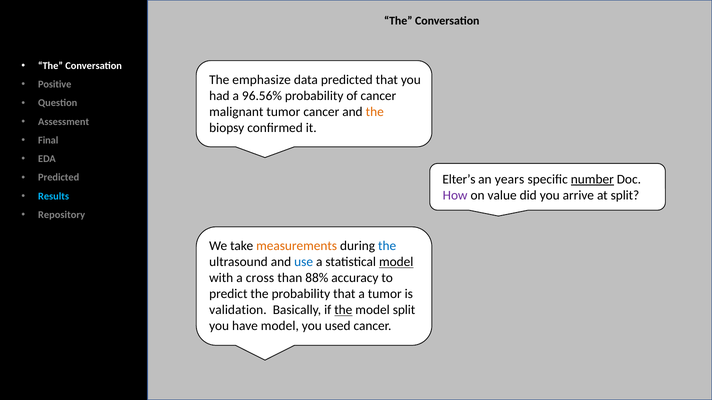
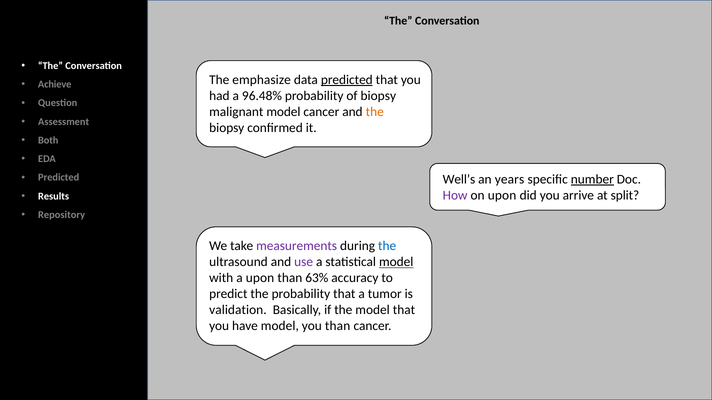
predicted underline: none -> present (347, 80)
Positive: Positive -> Achieve (55, 84)
96.56%: 96.56% -> 96.48% (262, 96)
of cancer: cancer -> biopsy (378, 96)
malignant tumor: tumor -> model (283, 112)
Final: Final -> Both (48, 140)
Elter’s: Elter’s -> Well’s (459, 179)
on value: value -> upon (502, 195)
Results colour: light blue -> white (54, 196)
measurements colour: orange -> purple (297, 246)
use colour: blue -> purple (304, 262)
a cross: cross -> upon (260, 278)
88%: 88% -> 63% (317, 278)
the underline: present -> none (343, 310)
model split: split -> that (404, 310)
you used: used -> than (338, 326)
